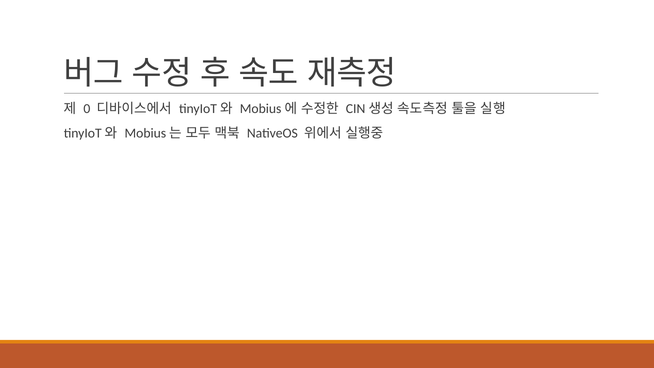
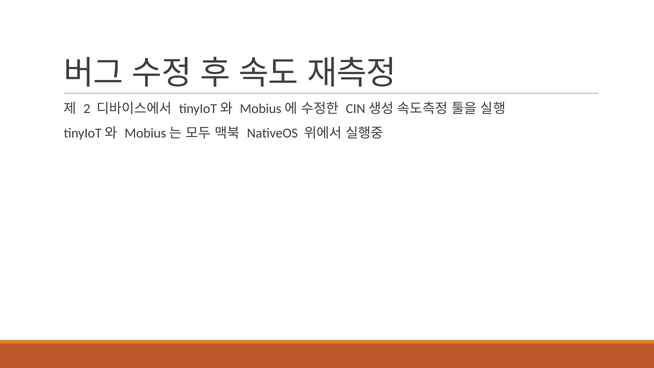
0: 0 -> 2 (87, 109)
